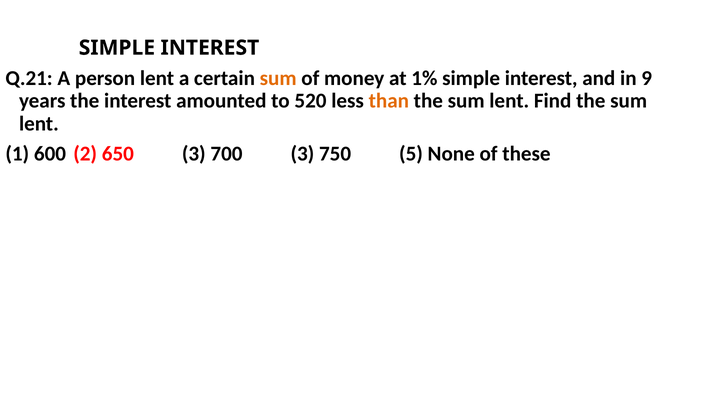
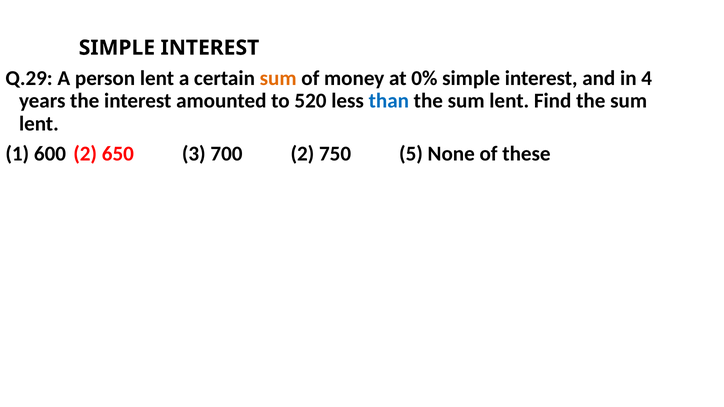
Q.21: Q.21 -> Q.29 (29, 78)
1%: 1% -> 0% (424, 78)
9: 9 -> 4 (647, 78)
than colour: orange -> blue (389, 101)
700 3: 3 -> 2 (302, 154)
